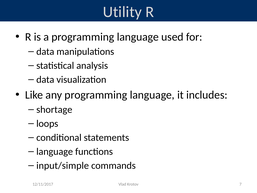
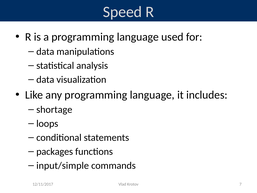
Utility: Utility -> Speed (122, 12)
language: language -> packages (55, 151)
